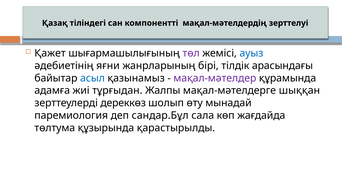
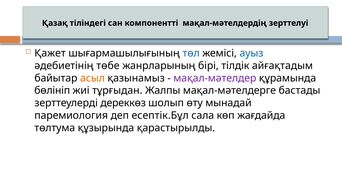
төл colour: purple -> blue (191, 53)
яғни: яғни -> төбе (108, 65)
арасындағы: арасындағы -> айғақтадым (282, 65)
асыл colour: blue -> orange (92, 78)
адамға: адамға -> бөлініп (52, 90)
шыққан: шыққан -> бастады (299, 90)
сандар.Бұл: сандар.Бұл -> есептік.Бұл (160, 115)
